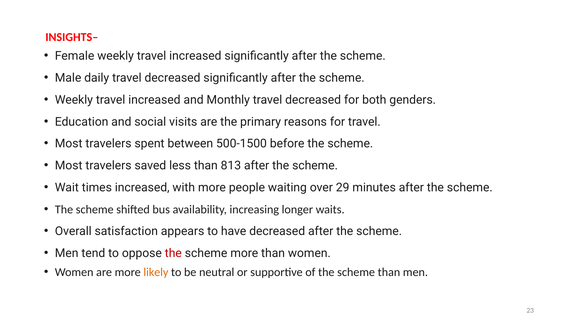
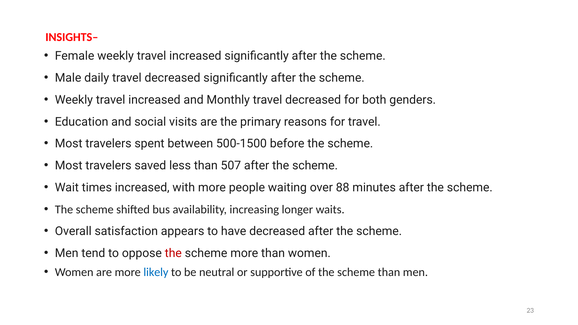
813: 813 -> 507 (231, 166)
29: 29 -> 88 (343, 188)
likely colour: orange -> blue (156, 272)
